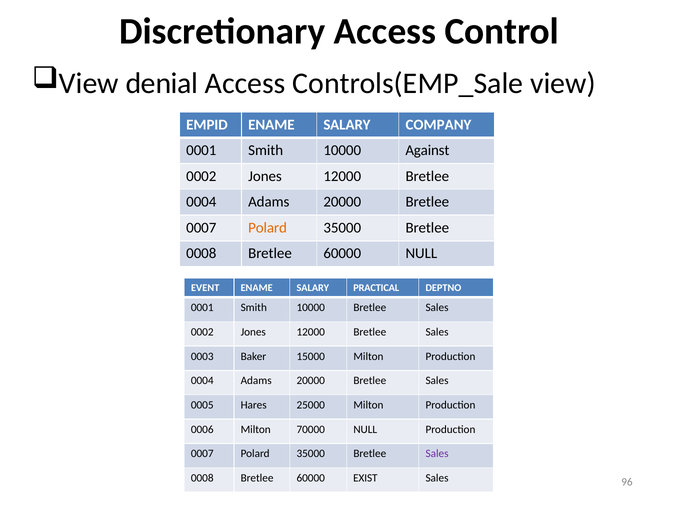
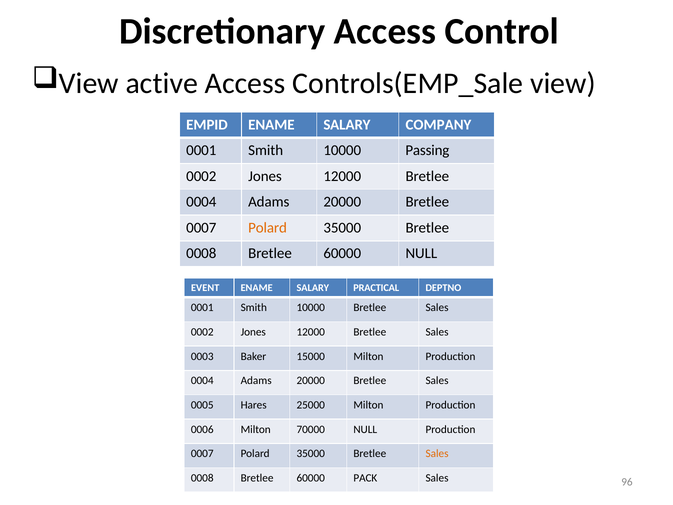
denial: denial -> active (162, 83)
Against: Against -> Passing (427, 150)
Sales colour: purple -> orange (437, 454)
EXIST: EXIST -> PACK (365, 478)
